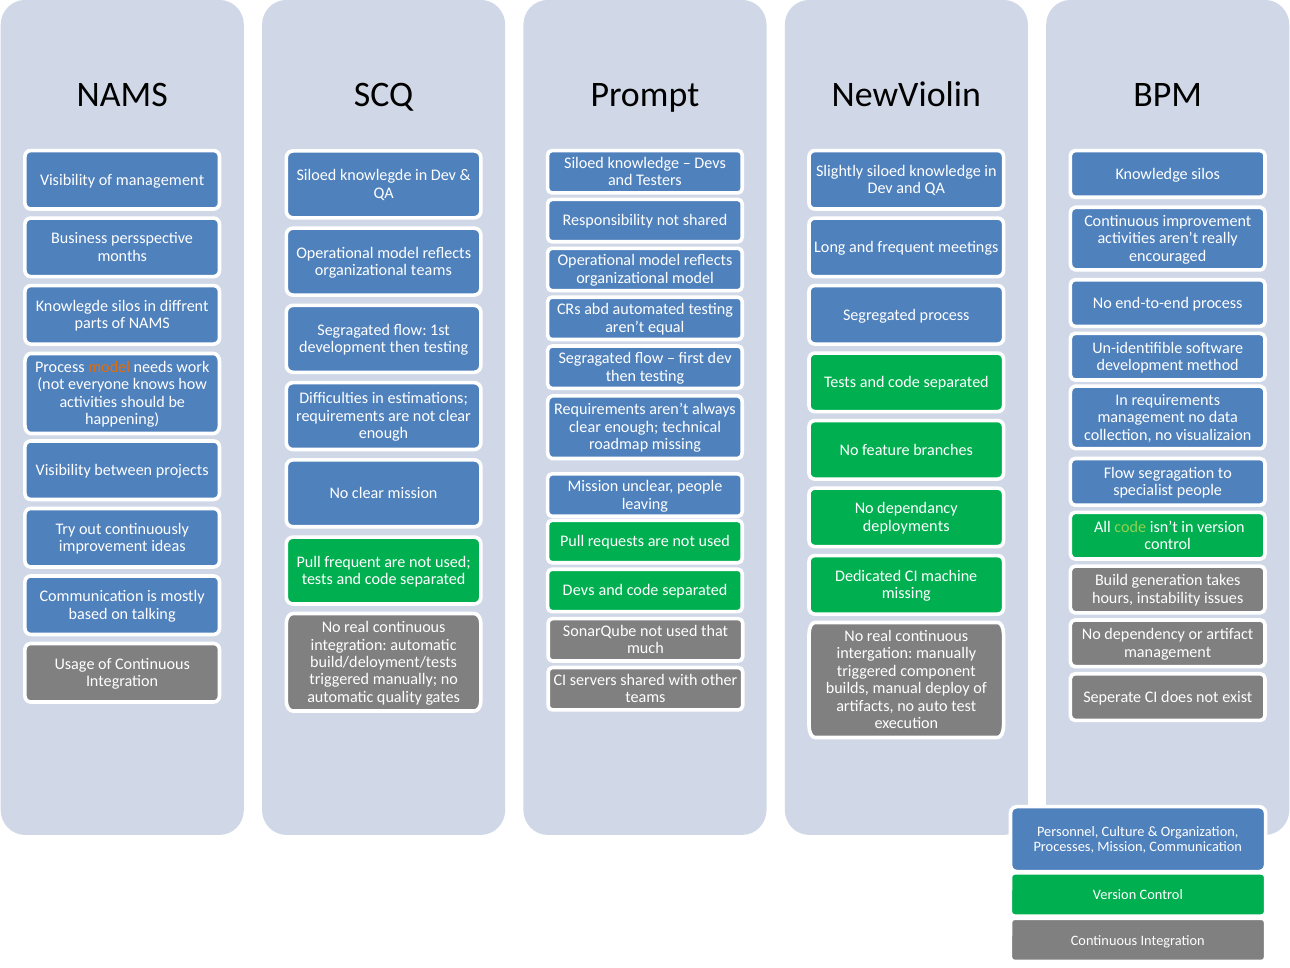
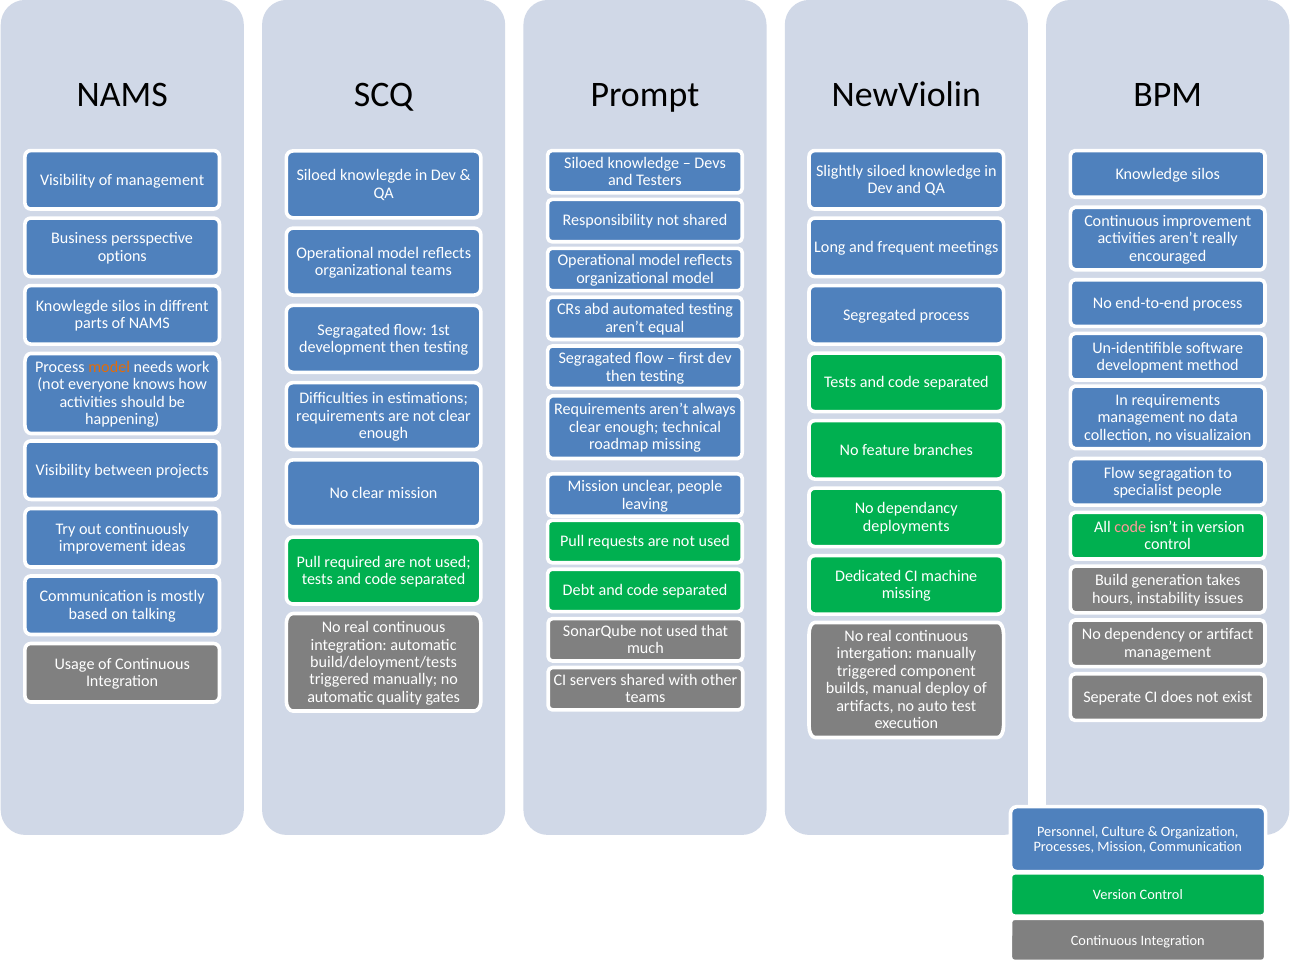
months: months -> options (122, 256)
code colour: light green -> pink (1130, 527)
Pull frequent: frequent -> required (352, 561)
Devs: Devs -> Debt (579, 590)
